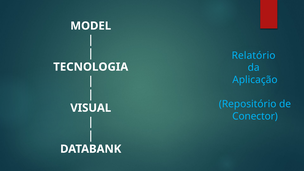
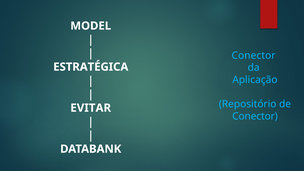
Relatório: Relatório -> Conector (254, 55)
TECNOLOGIA: TECNOLOGIA -> ESTRATÉGICA (91, 67)
VISUAL: VISUAL -> EVITAR (91, 108)
